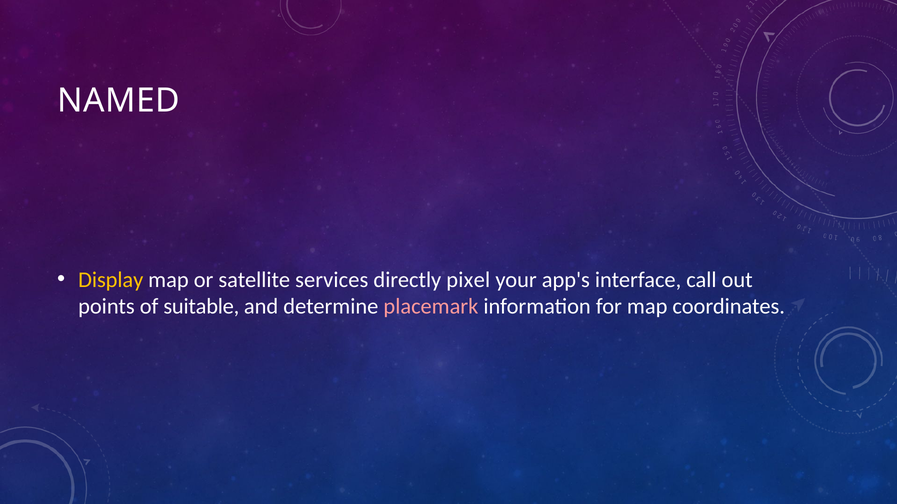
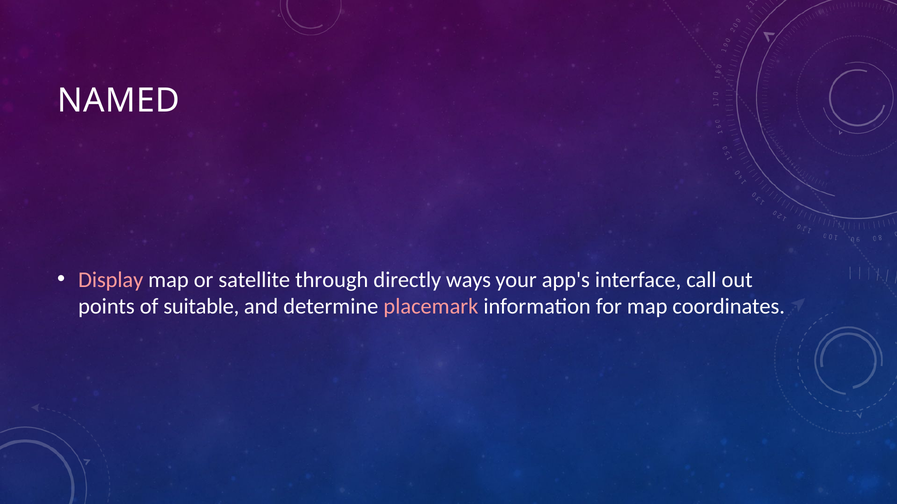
Display colour: yellow -> pink (111, 280)
services: services -> through (332, 280)
pixel: pixel -> ways (468, 280)
